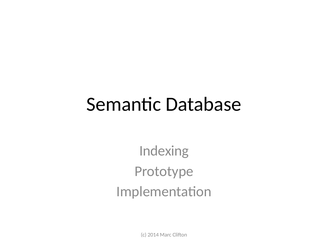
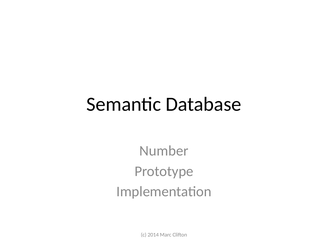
Indexing: Indexing -> Number (164, 151)
